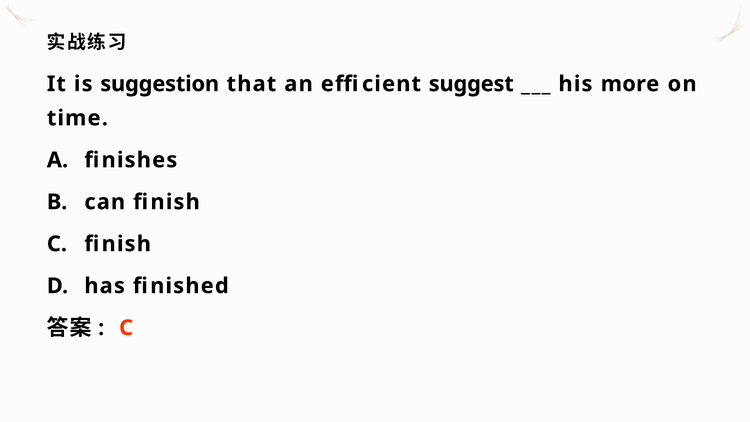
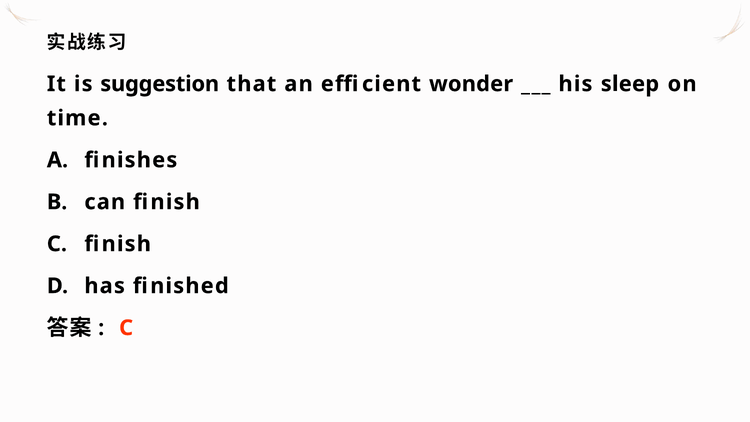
suggest: suggest -> wonder (471, 84)
more: more -> sleep (630, 84)
